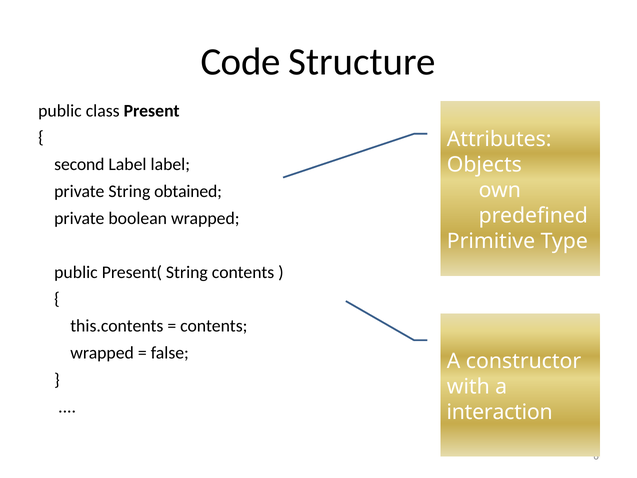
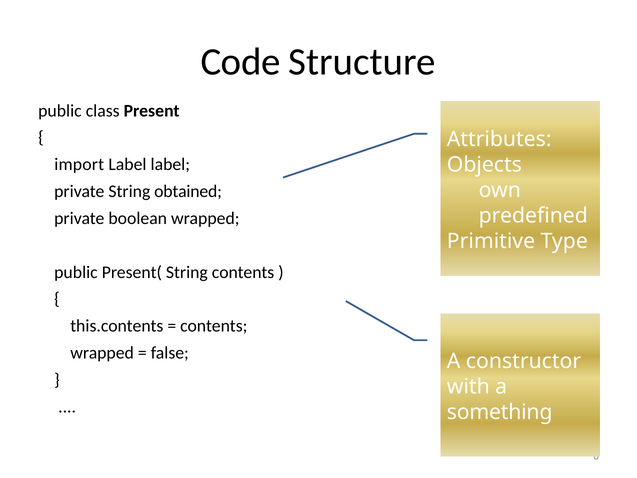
second: second -> import (79, 164)
interaction: interaction -> something (500, 412)
